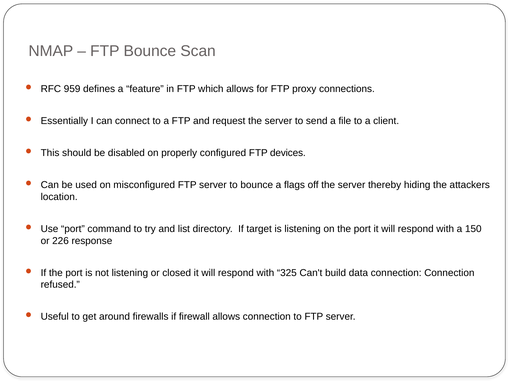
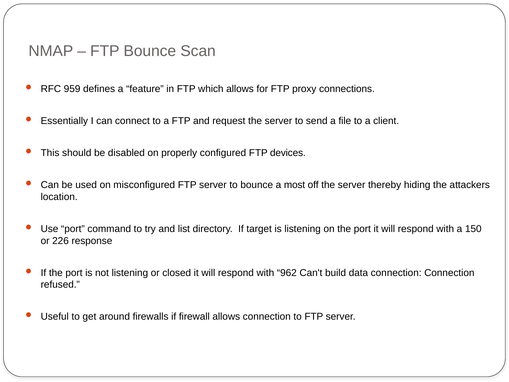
flags: flags -> most (295, 185)
325: 325 -> 962 (287, 273)
